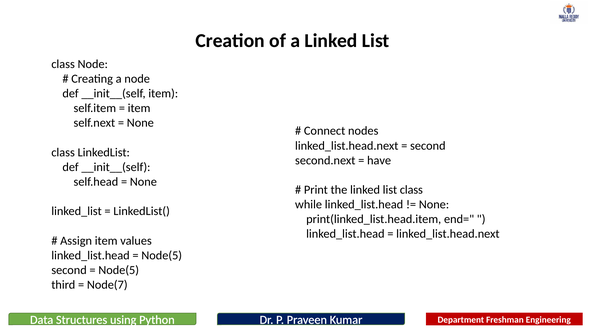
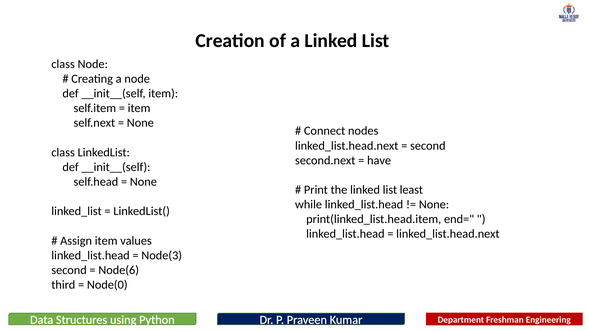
list class: class -> least (411, 190)
Node(5: Node(5 -> Node(3 (162, 256)
Node(5: Node(5 -> Node(6 (119, 270)
Node(7: Node(7 -> Node(0 (107, 285)
